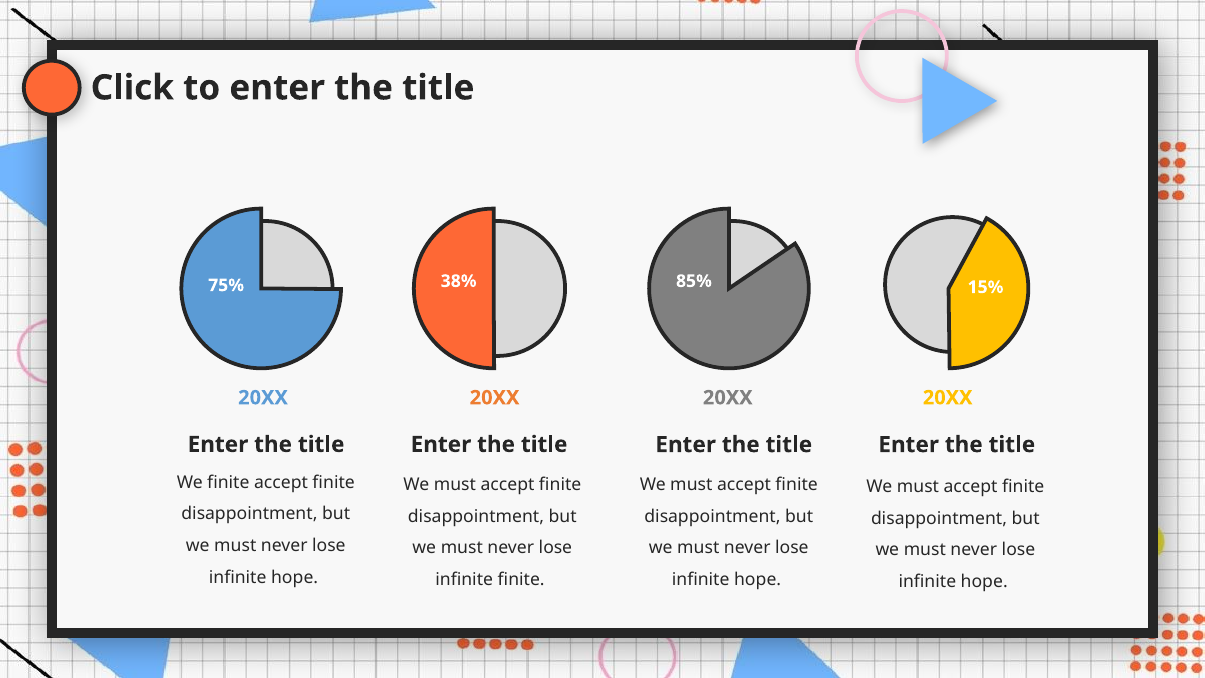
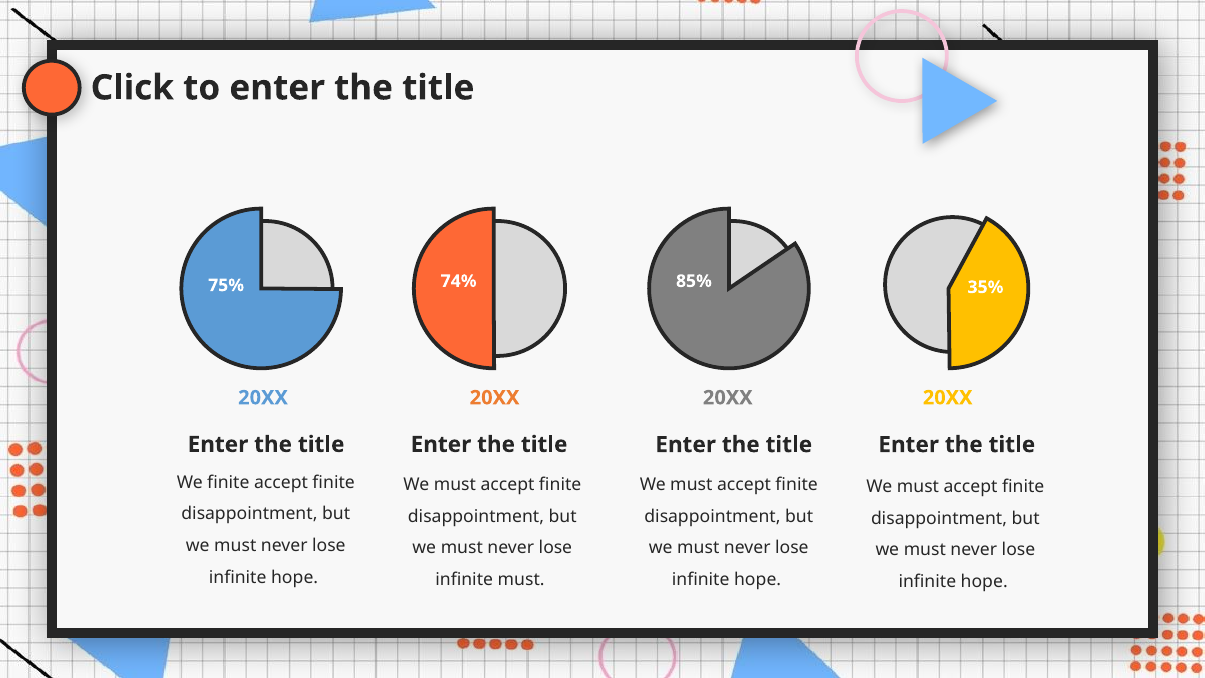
38%: 38% -> 74% (459, 281)
15%: 15% -> 35% (986, 287)
infinite finite: finite -> must (521, 579)
